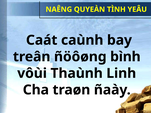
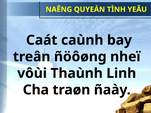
bình: bình -> nheï (125, 57)
